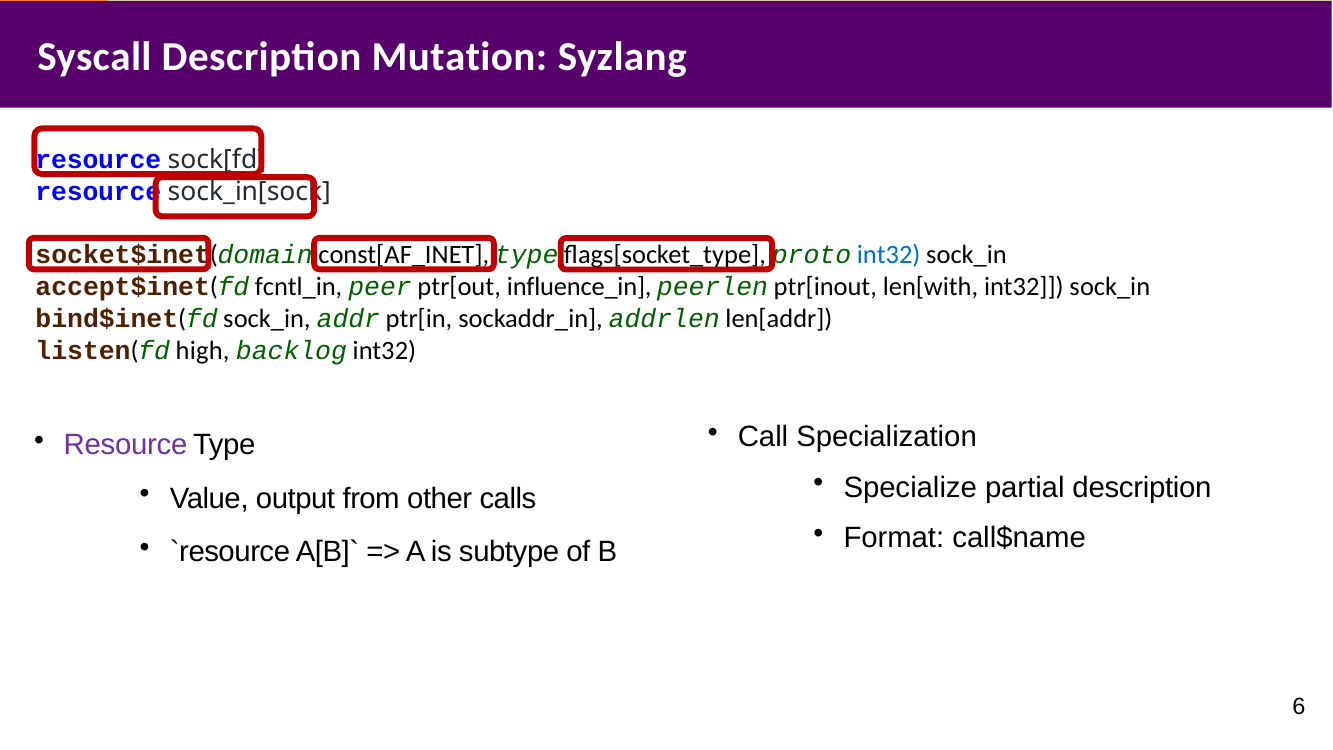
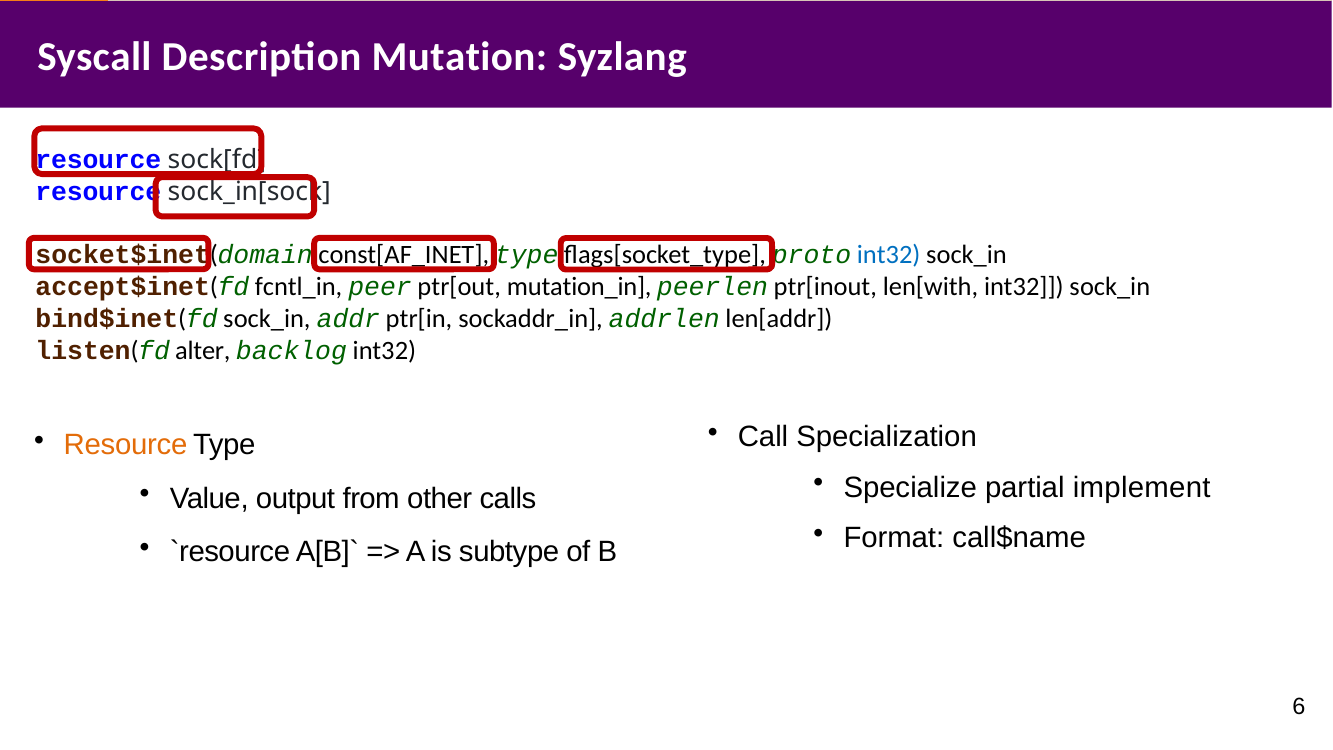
influence_in: influence_in -> mutation_in (579, 287)
high: high -> alter (203, 350)
Resource colour: purple -> orange (126, 445)
partial description: description -> implement (1142, 488)
